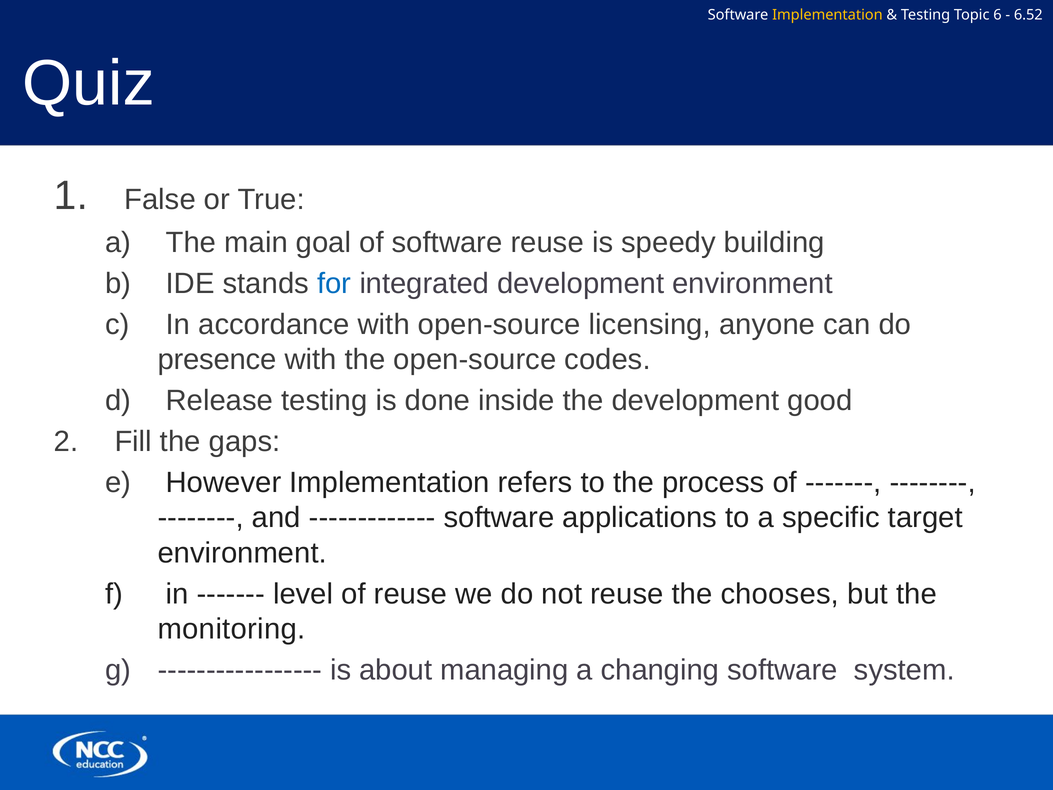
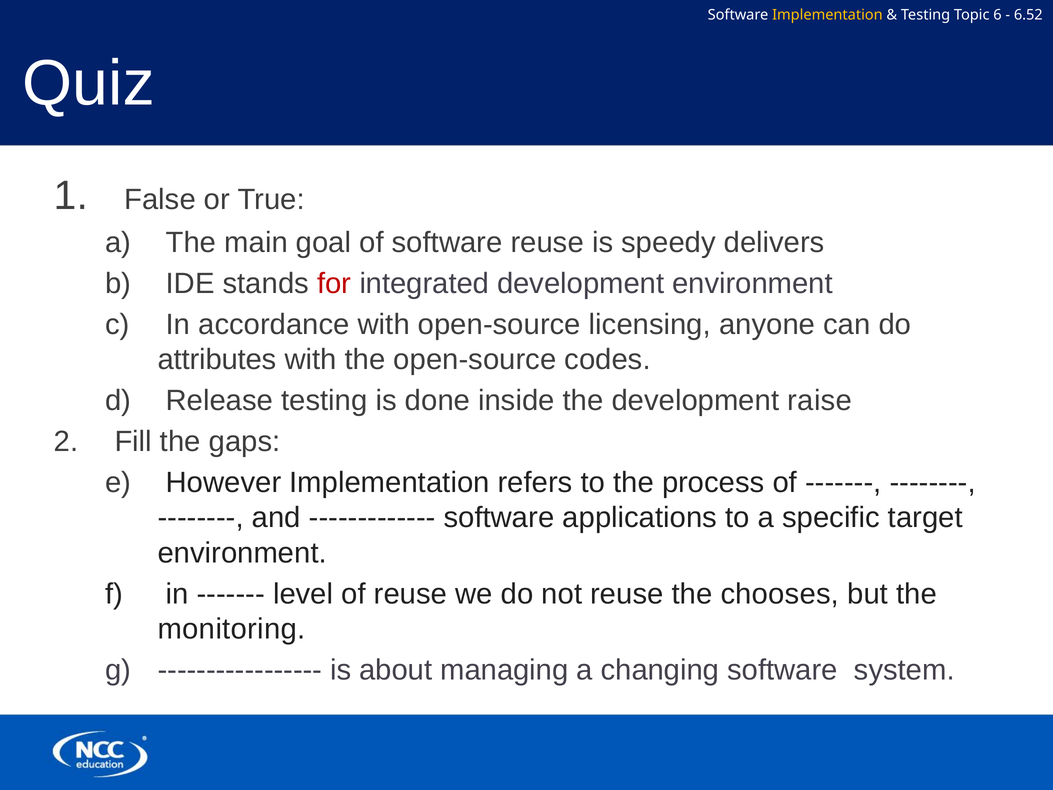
building: building -> delivers (774, 243)
for colour: blue -> red (334, 284)
presence: presence -> attributes (217, 360)
good: good -> raise (820, 401)
